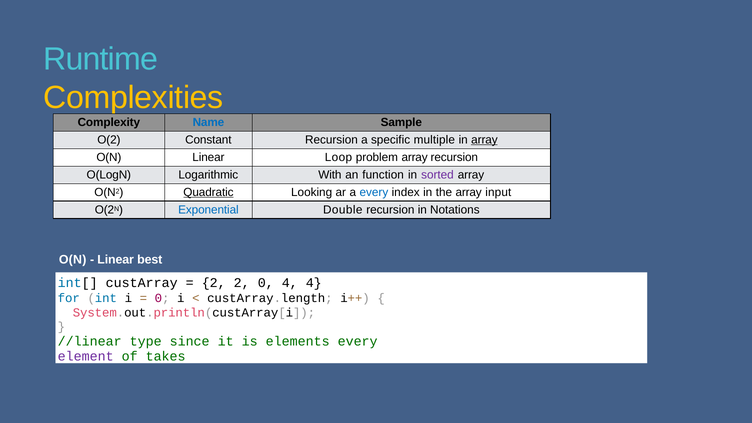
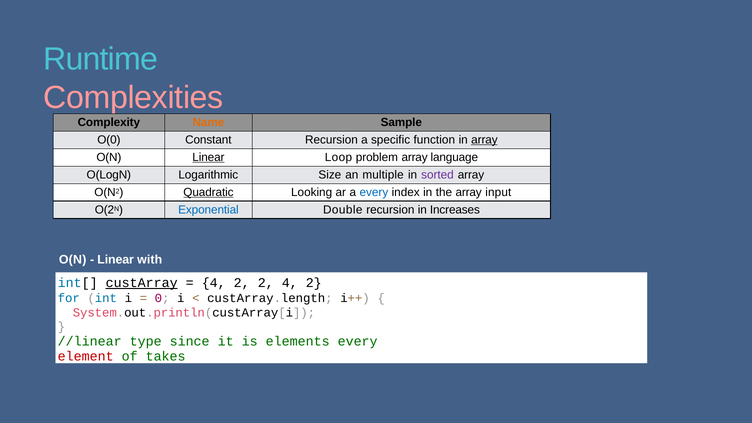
Complexities colour: yellow -> pink (133, 98)
Name colour: blue -> orange (208, 122)
O(2: O(2 -> O(0 (109, 140)
multiple: multiple -> function (434, 140)
Linear underline: none -> present (208, 157)
array recursion: recursion -> language (454, 157)
With: With -> Size (330, 175)
function: function -> multiple (383, 175)
Notations: Notations -> Increases (455, 210)
best: best -> with (150, 259)
custArray underline: none -> present (142, 283)
2: 2 -> 4 (214, 283)
2 0: 0 -> 2 (266, 283)
4: 4 -> 2 (314, 283)
element colour: purple -> red (86, 356)
